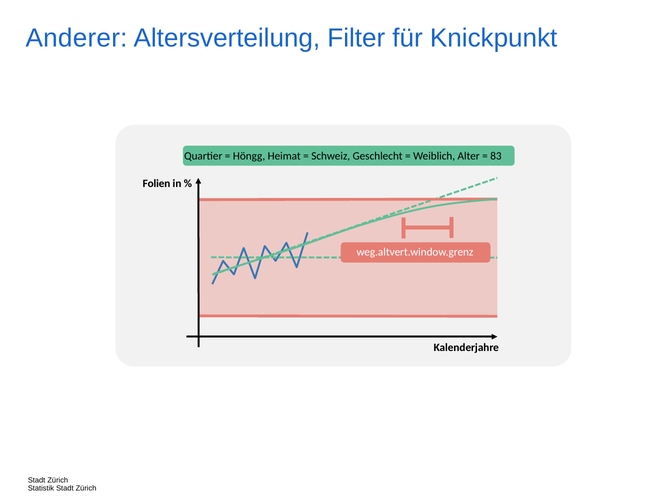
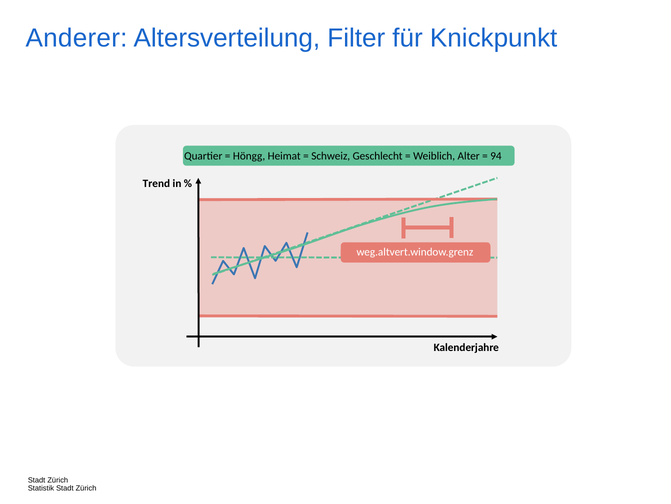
83: 83 -> 94 (496, 156)
Folien: Folien -> Trend (156, 183)
